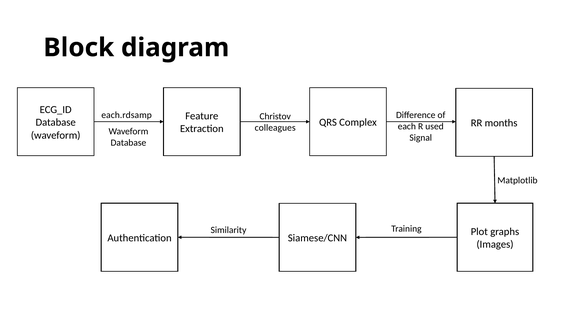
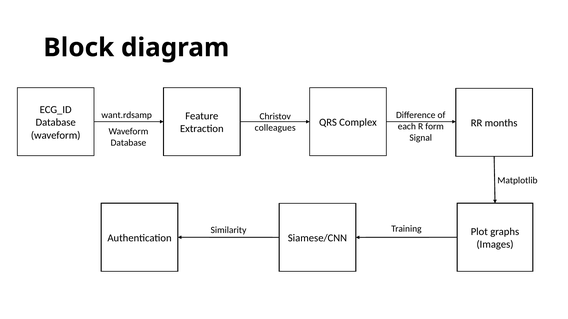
each.rdsamp: each.rdsamp -> want.rdsamp (127, 115)
used: used -> form (435, 127)
